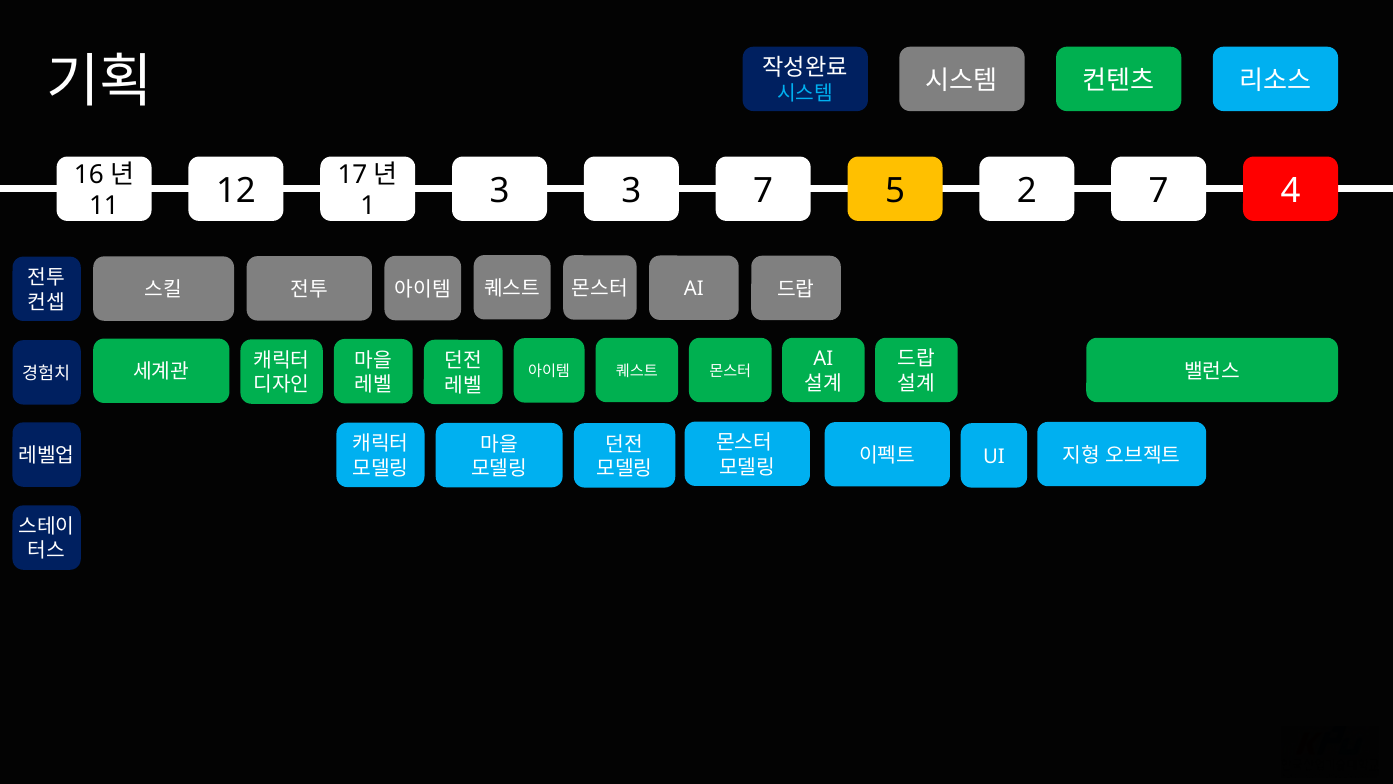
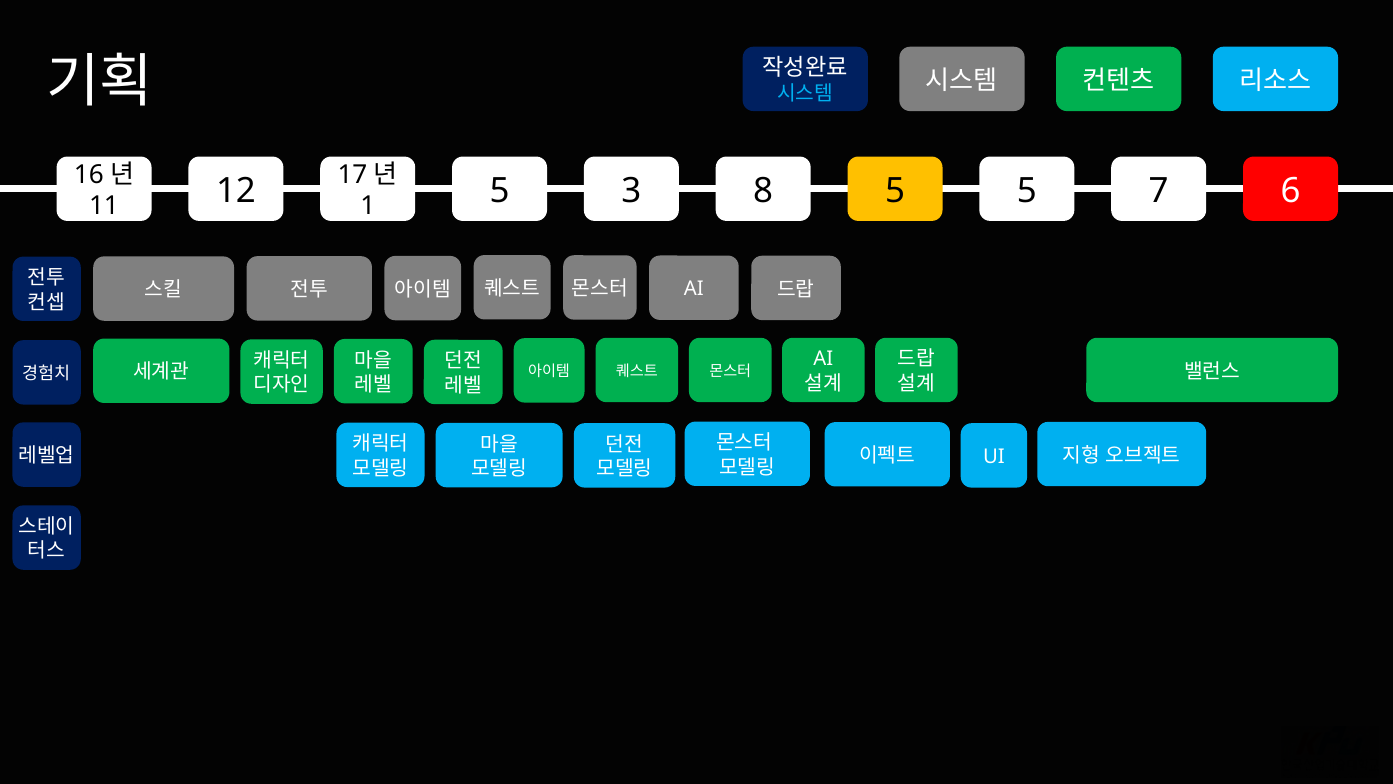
1 3: 3 -> 5 (500, 191)
3 7: 7 -> 8 (763, 191)
5 2: 2 -> 5 (1027, 191)
4: 4 -> 6 (1291, 191)
